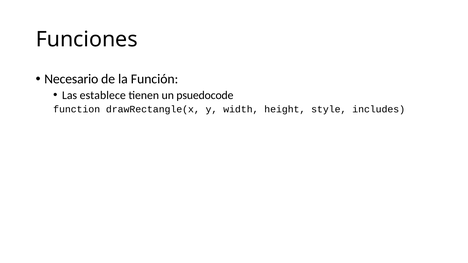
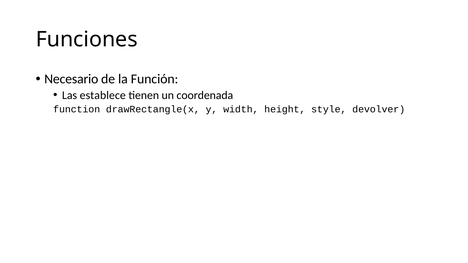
psuedocode: psuedocode -> coordenada (205, 95)
includes: includes -> devolver (379, 109)
